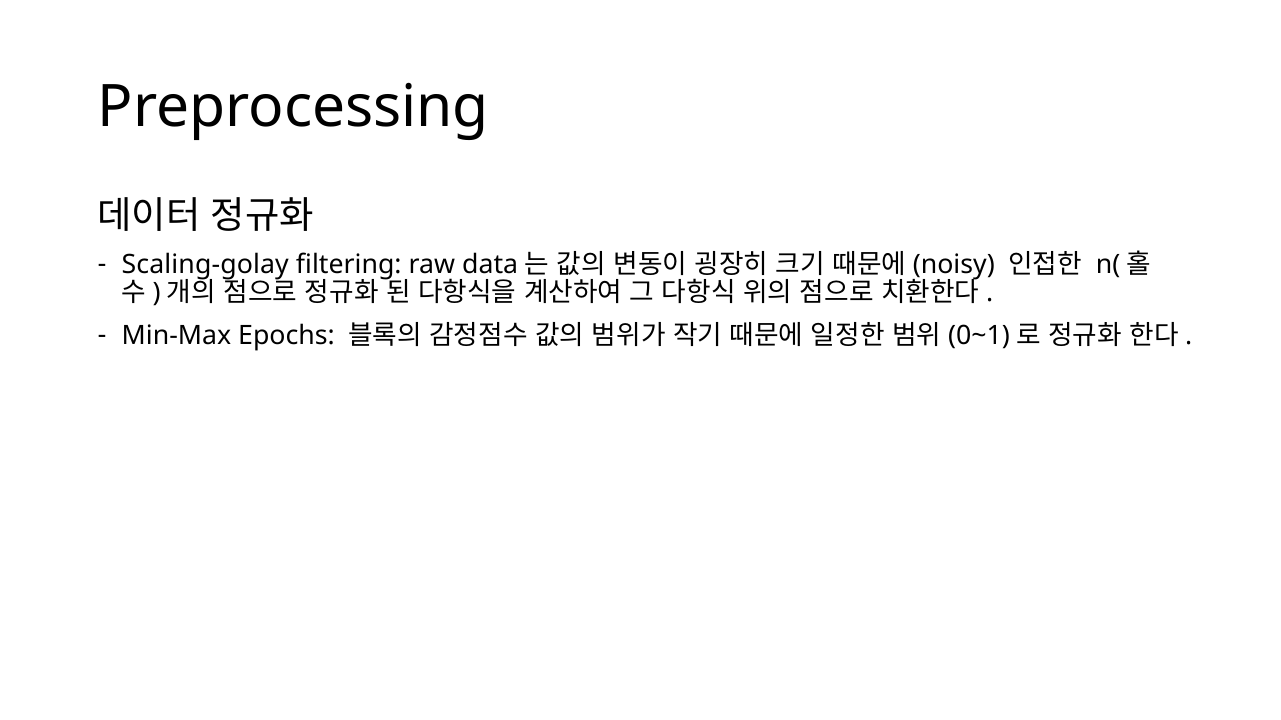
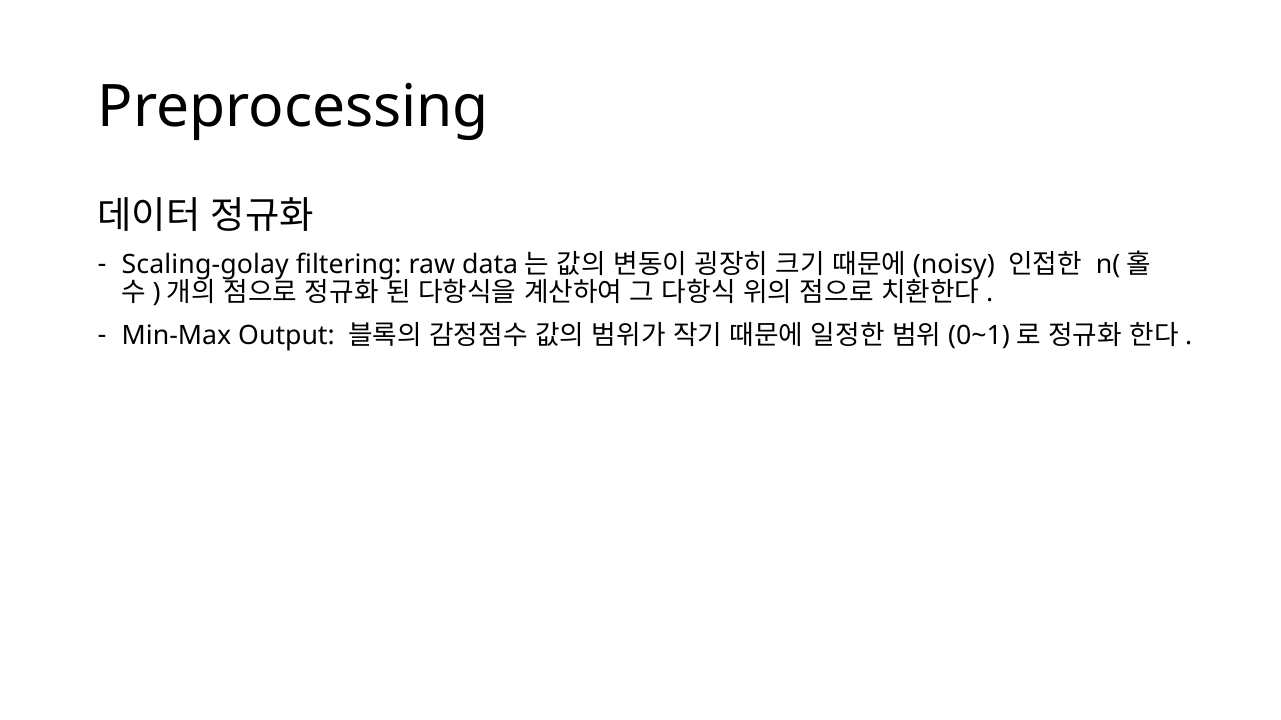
Epochs: Epochs -> Output (286, 336)
